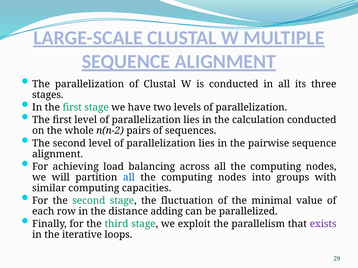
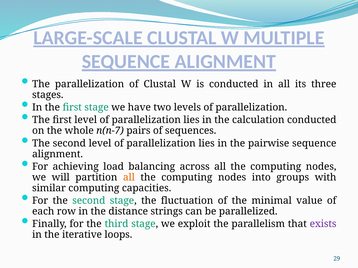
n(n-2: n(n-2 -> n(n-7 (110, 131)
all colour: blue -> orange (129, 178)
adding: adding -> strings (167, 212)
